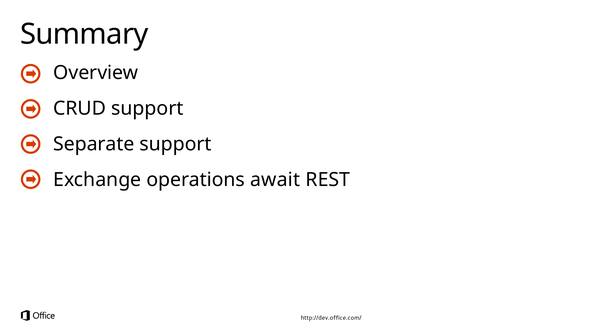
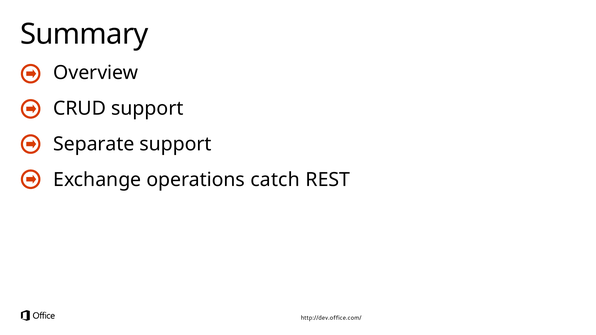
await: await -> catch (275, 180)
